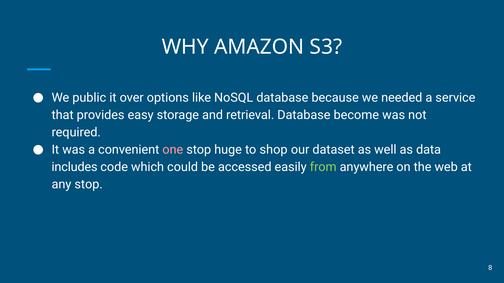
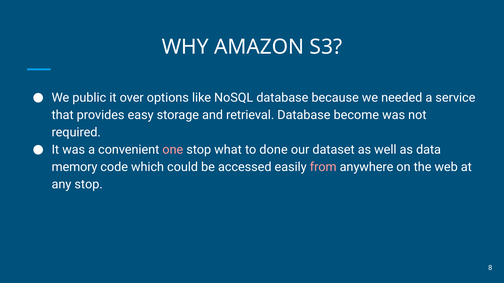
huge: huge -> what (228, 150)
shop: shop -> done (274, 150)
includes: includes -> memory (75, 167)
from colour: light green -> pink (323, 167)
